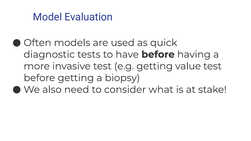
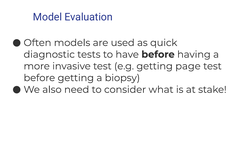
value: value -> page (188, 66)
